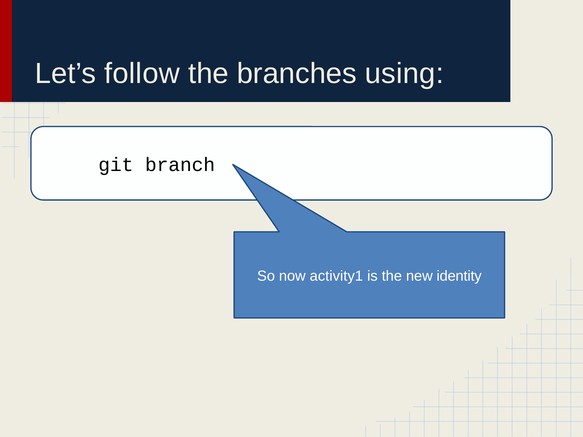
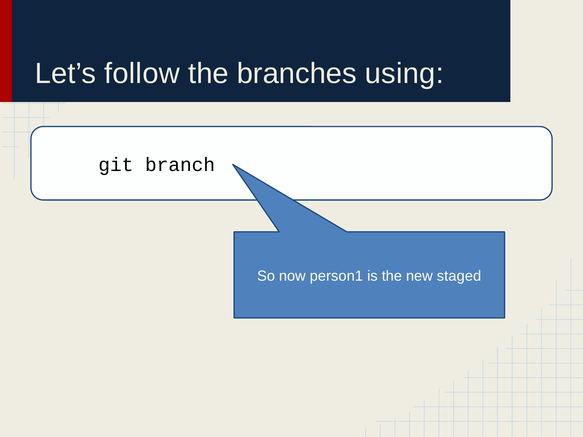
activity1: activity1 -> person1 (336, 276)
identity: identity -> staged (459, 276)
